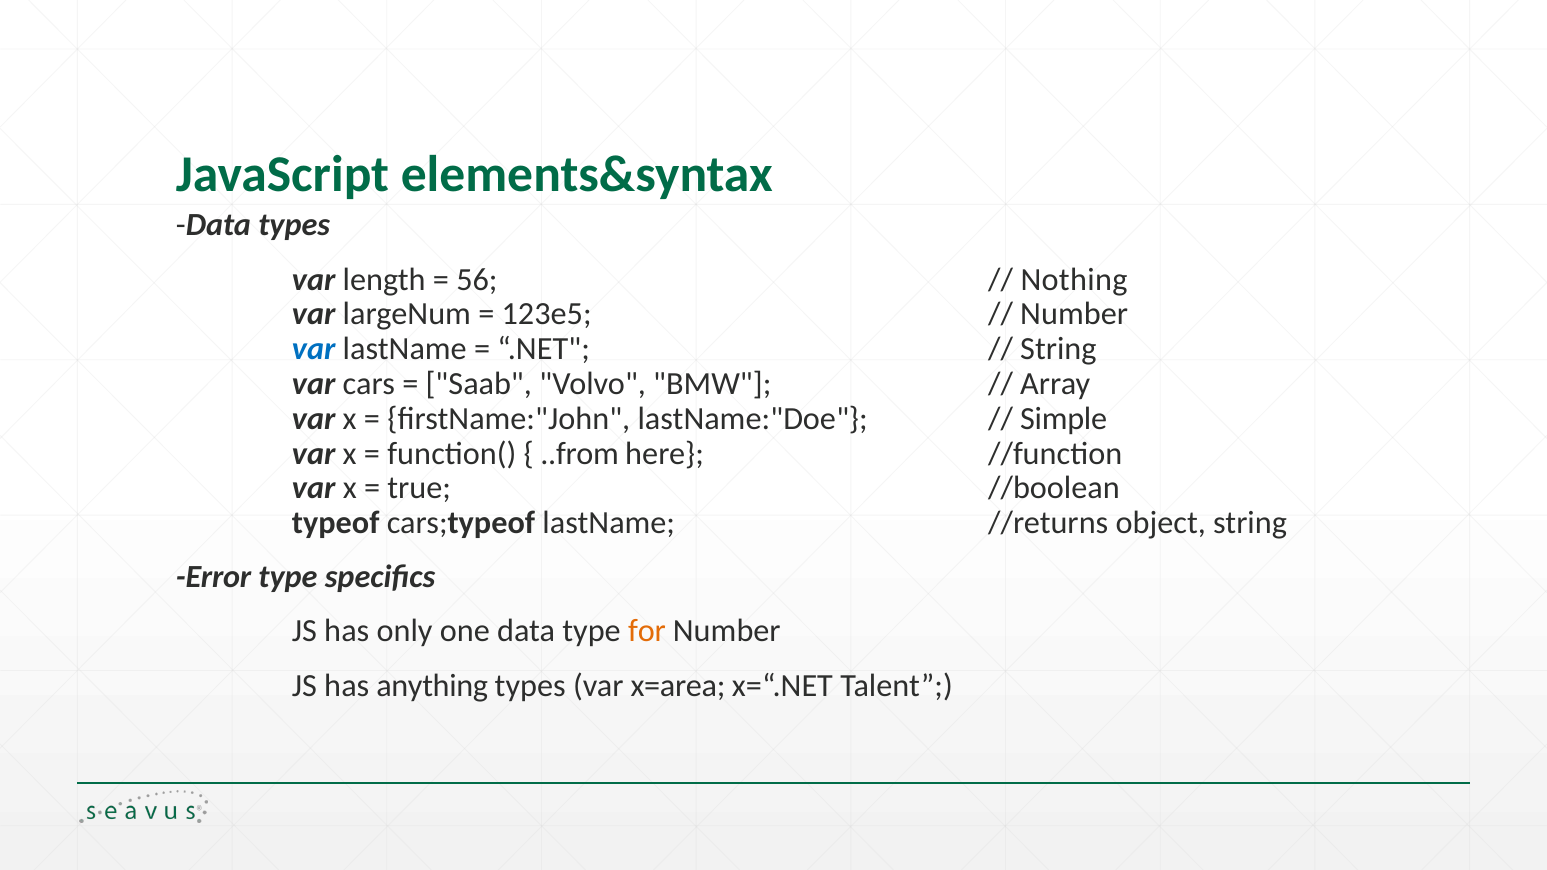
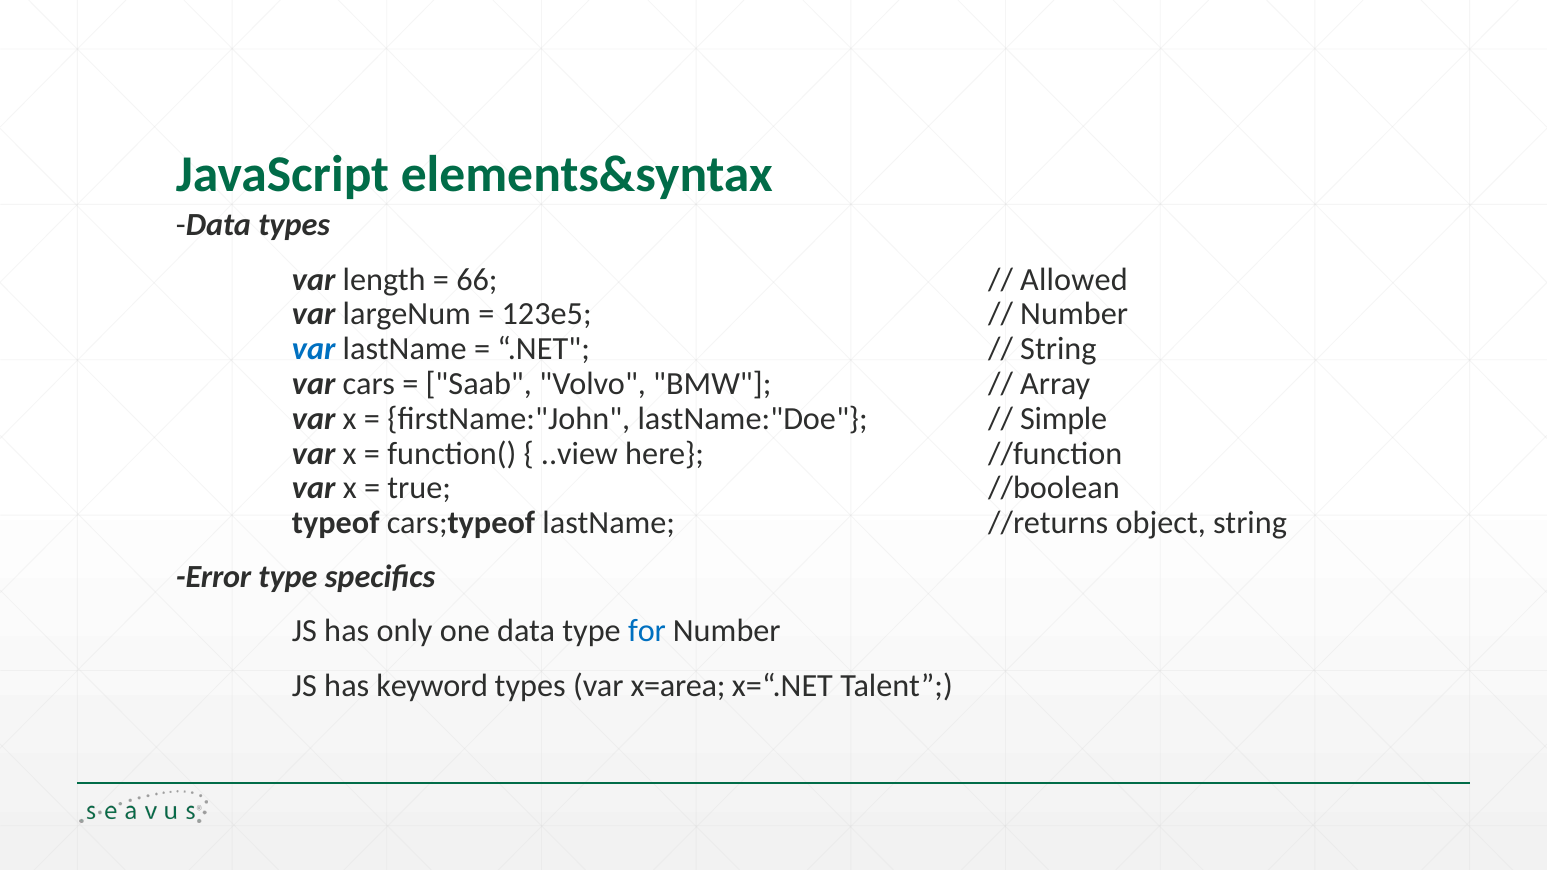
56: 56 -> 66 (477, 279)
Nothing: Nothing -> Allowed (1074, 279)
..from: ..from -> ..view (579, 453)
for colour: orange -> blue (647, 631)
anything: anything -> keyword (432, 686)
